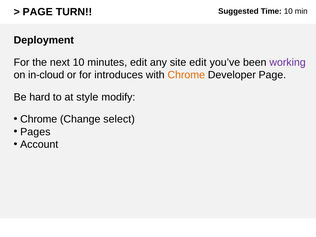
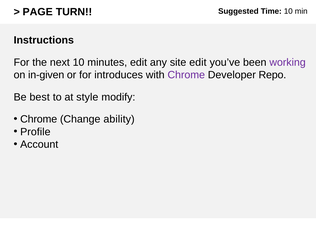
Deployment: Deployment -> Instructions (44, 40)
in-cloud: in-cloud -> in-given (46, 75)
Chrome colour: orange -> purple (186, 75)
Developer Page: Page -> Repo (272, 75)
hard: hard -> best (40, 97)
select: select -> ability (119, 119)
Pages: Pages -> Profile (35, 132)
